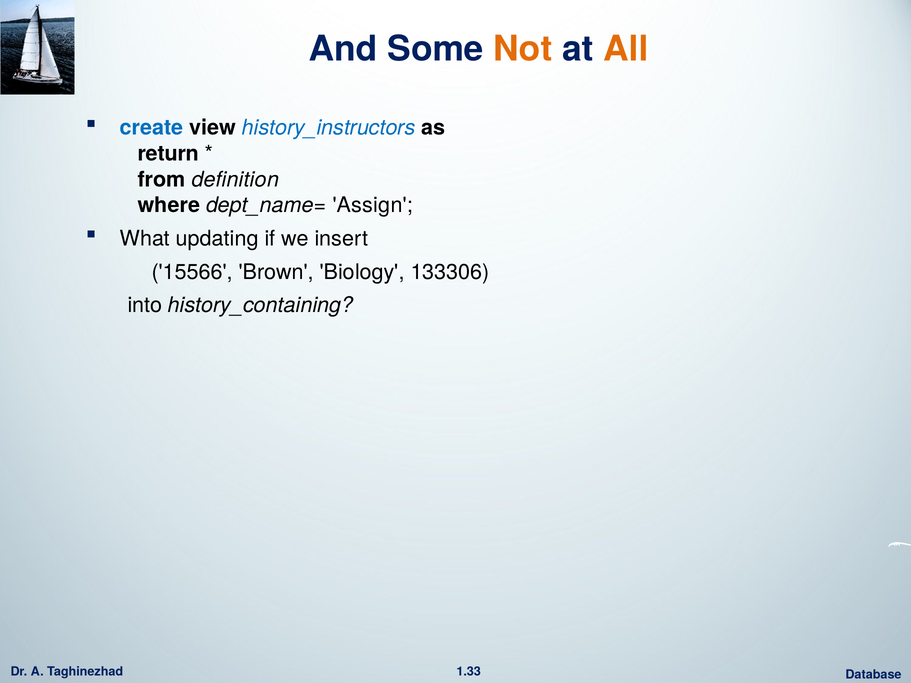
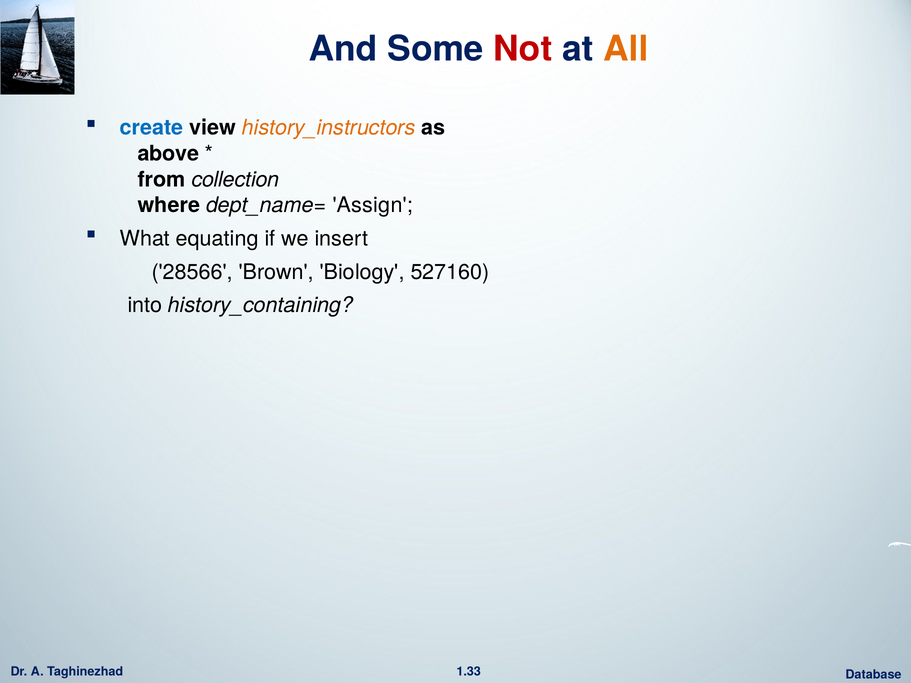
Not colour: orange -> red (523, 49)
history_instructors colour: blue -> orange (329, 128)
return: return -> above (168, 154)
definition: definition -> collection (235, 180)
updating: updating -> equating (217, 239)
15566: 15566 -> 28566 (192, 272)
133306: 133306 -> 527160 (450, 272)
